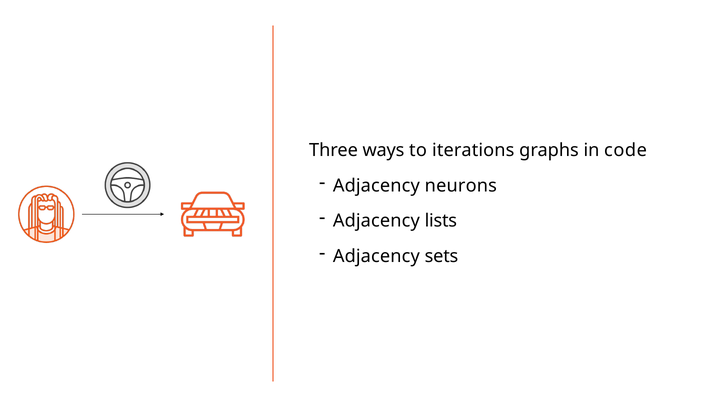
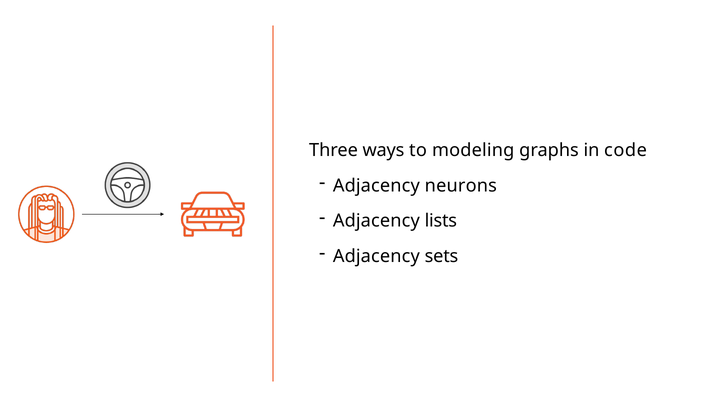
iterations: iterations -> modeling (473, 151)
